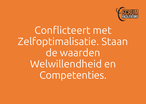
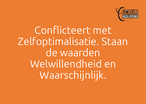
Competenties: Competenties -> Waarschijnlijk (73, 75)
